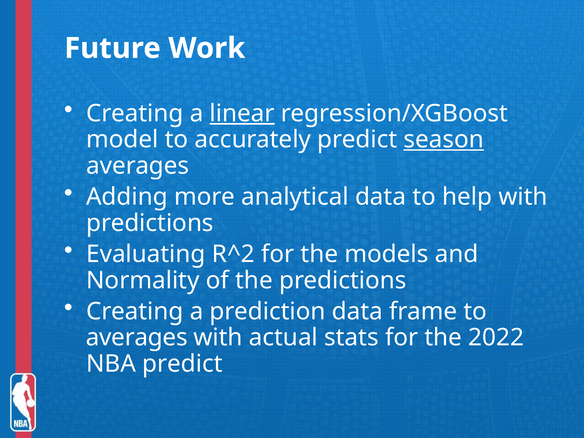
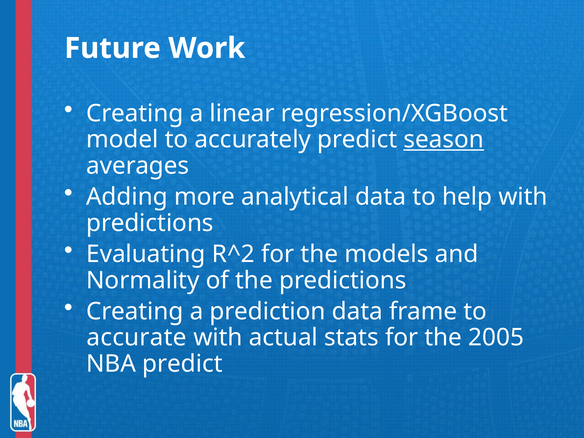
linear underline: present -> none (242, 113)
averages: averages -> accurate (136, 338)
2022: 2022 -> 2005 (496, 338)
